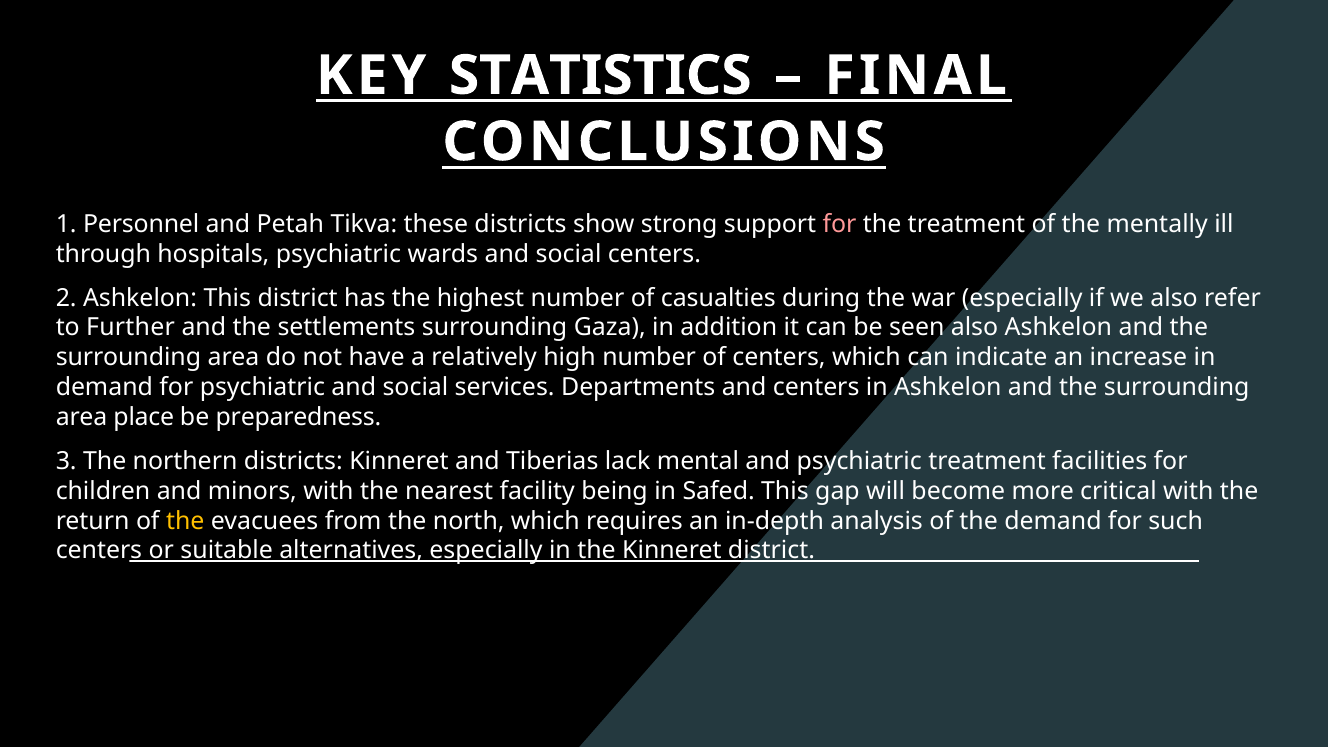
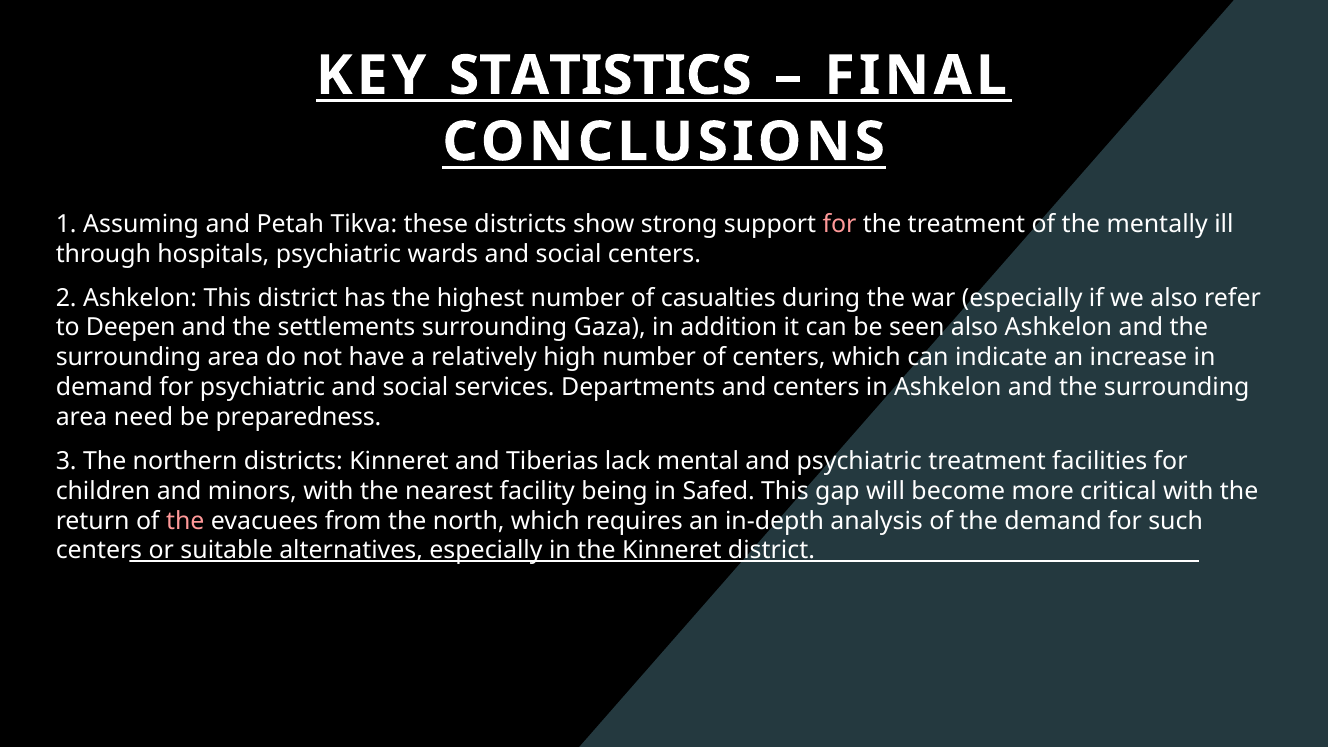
Personnel: Personnel -> Assuming (141, 224)
Further: Further -> Deepen (131, 328)
place: place -> need (144, 417)
the colour: yellow -> pink (185, 521)
